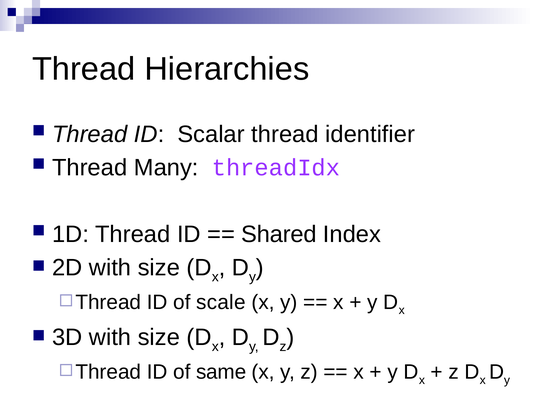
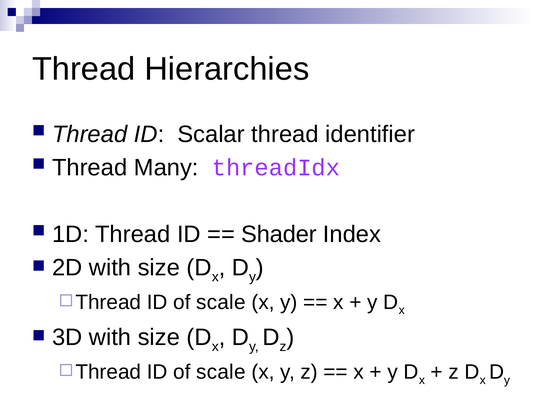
Shared: Shared -> Shader (279, 234)
same: same -> scale (221, 372)
